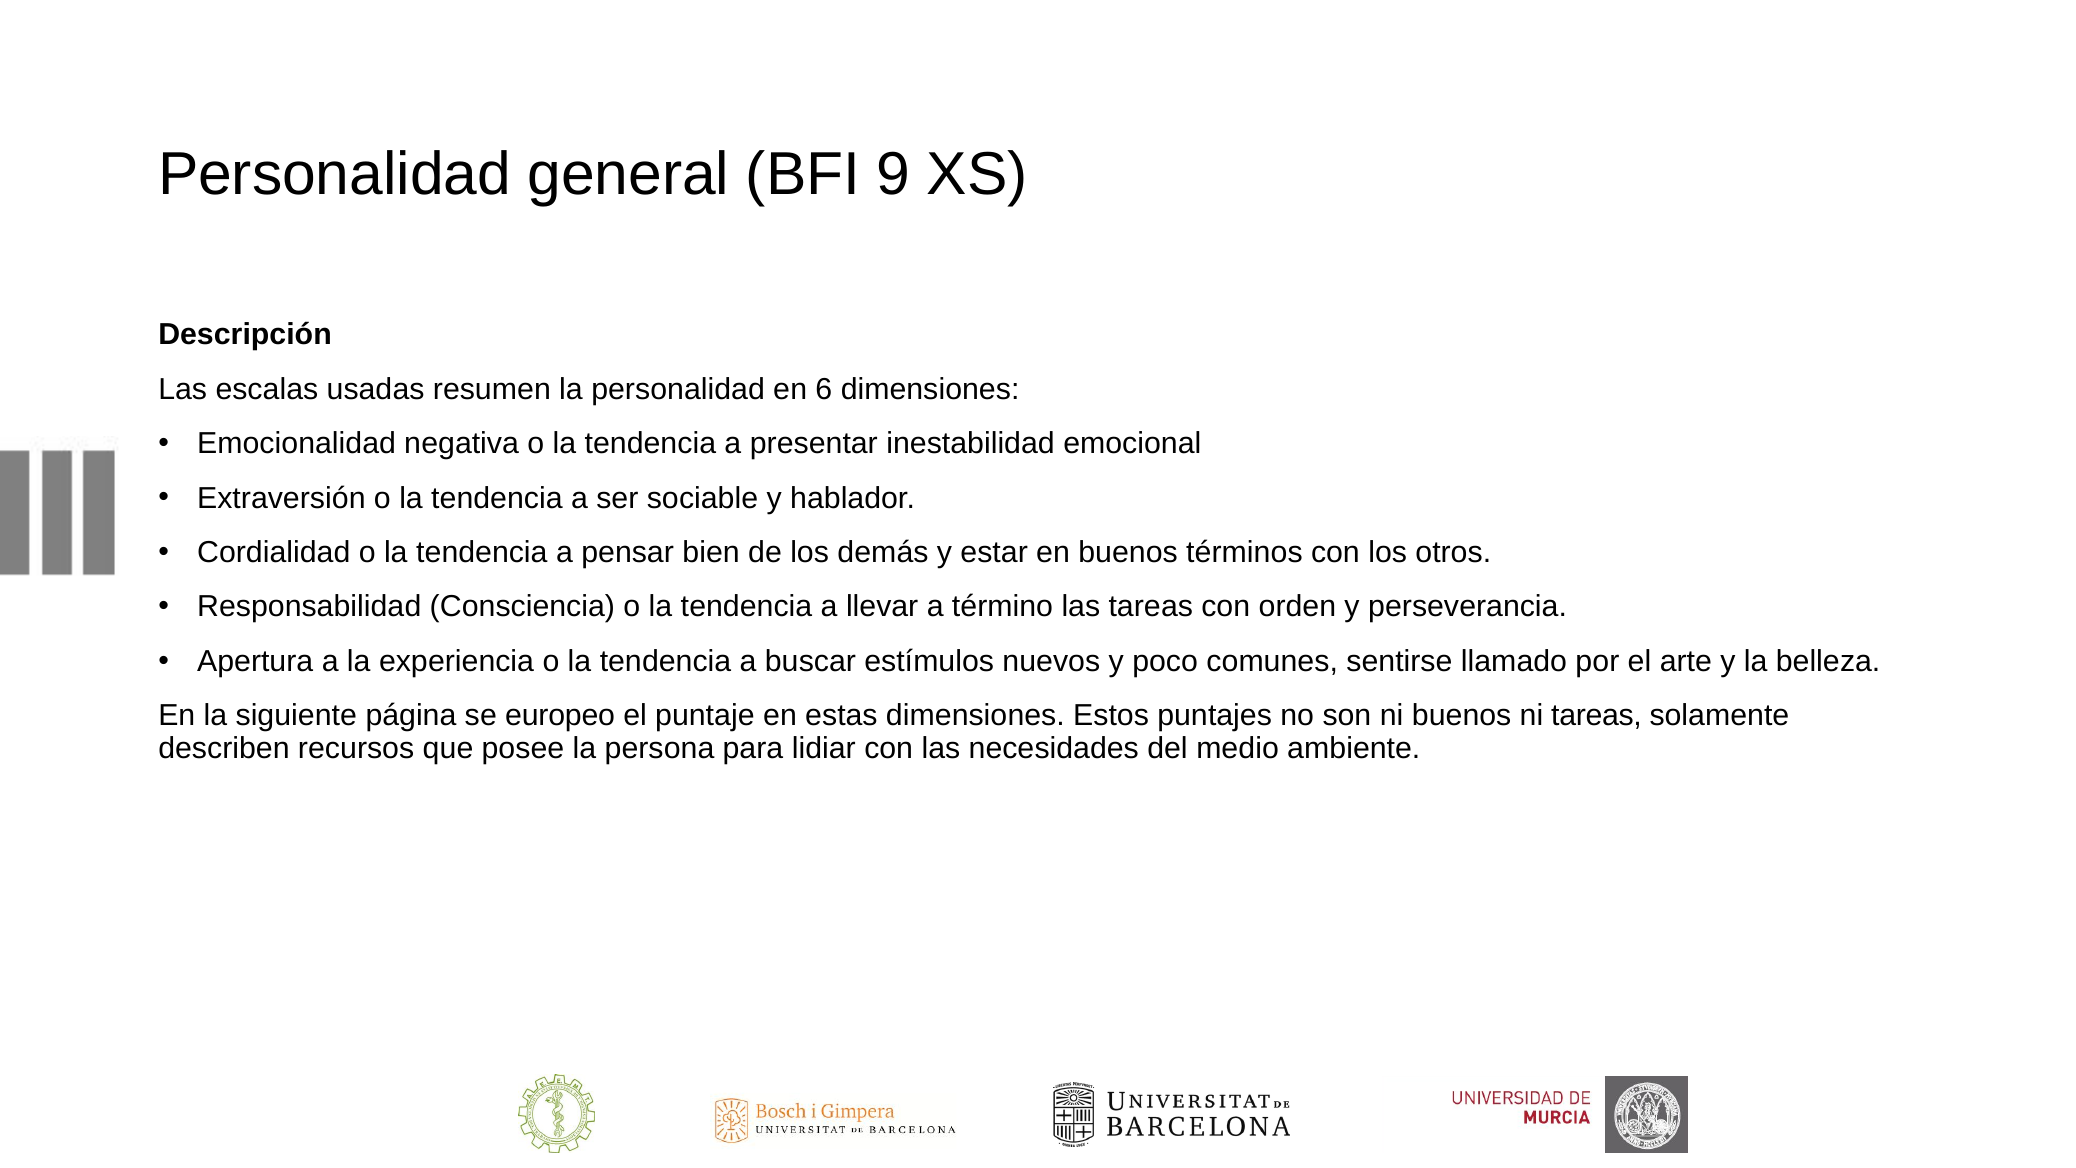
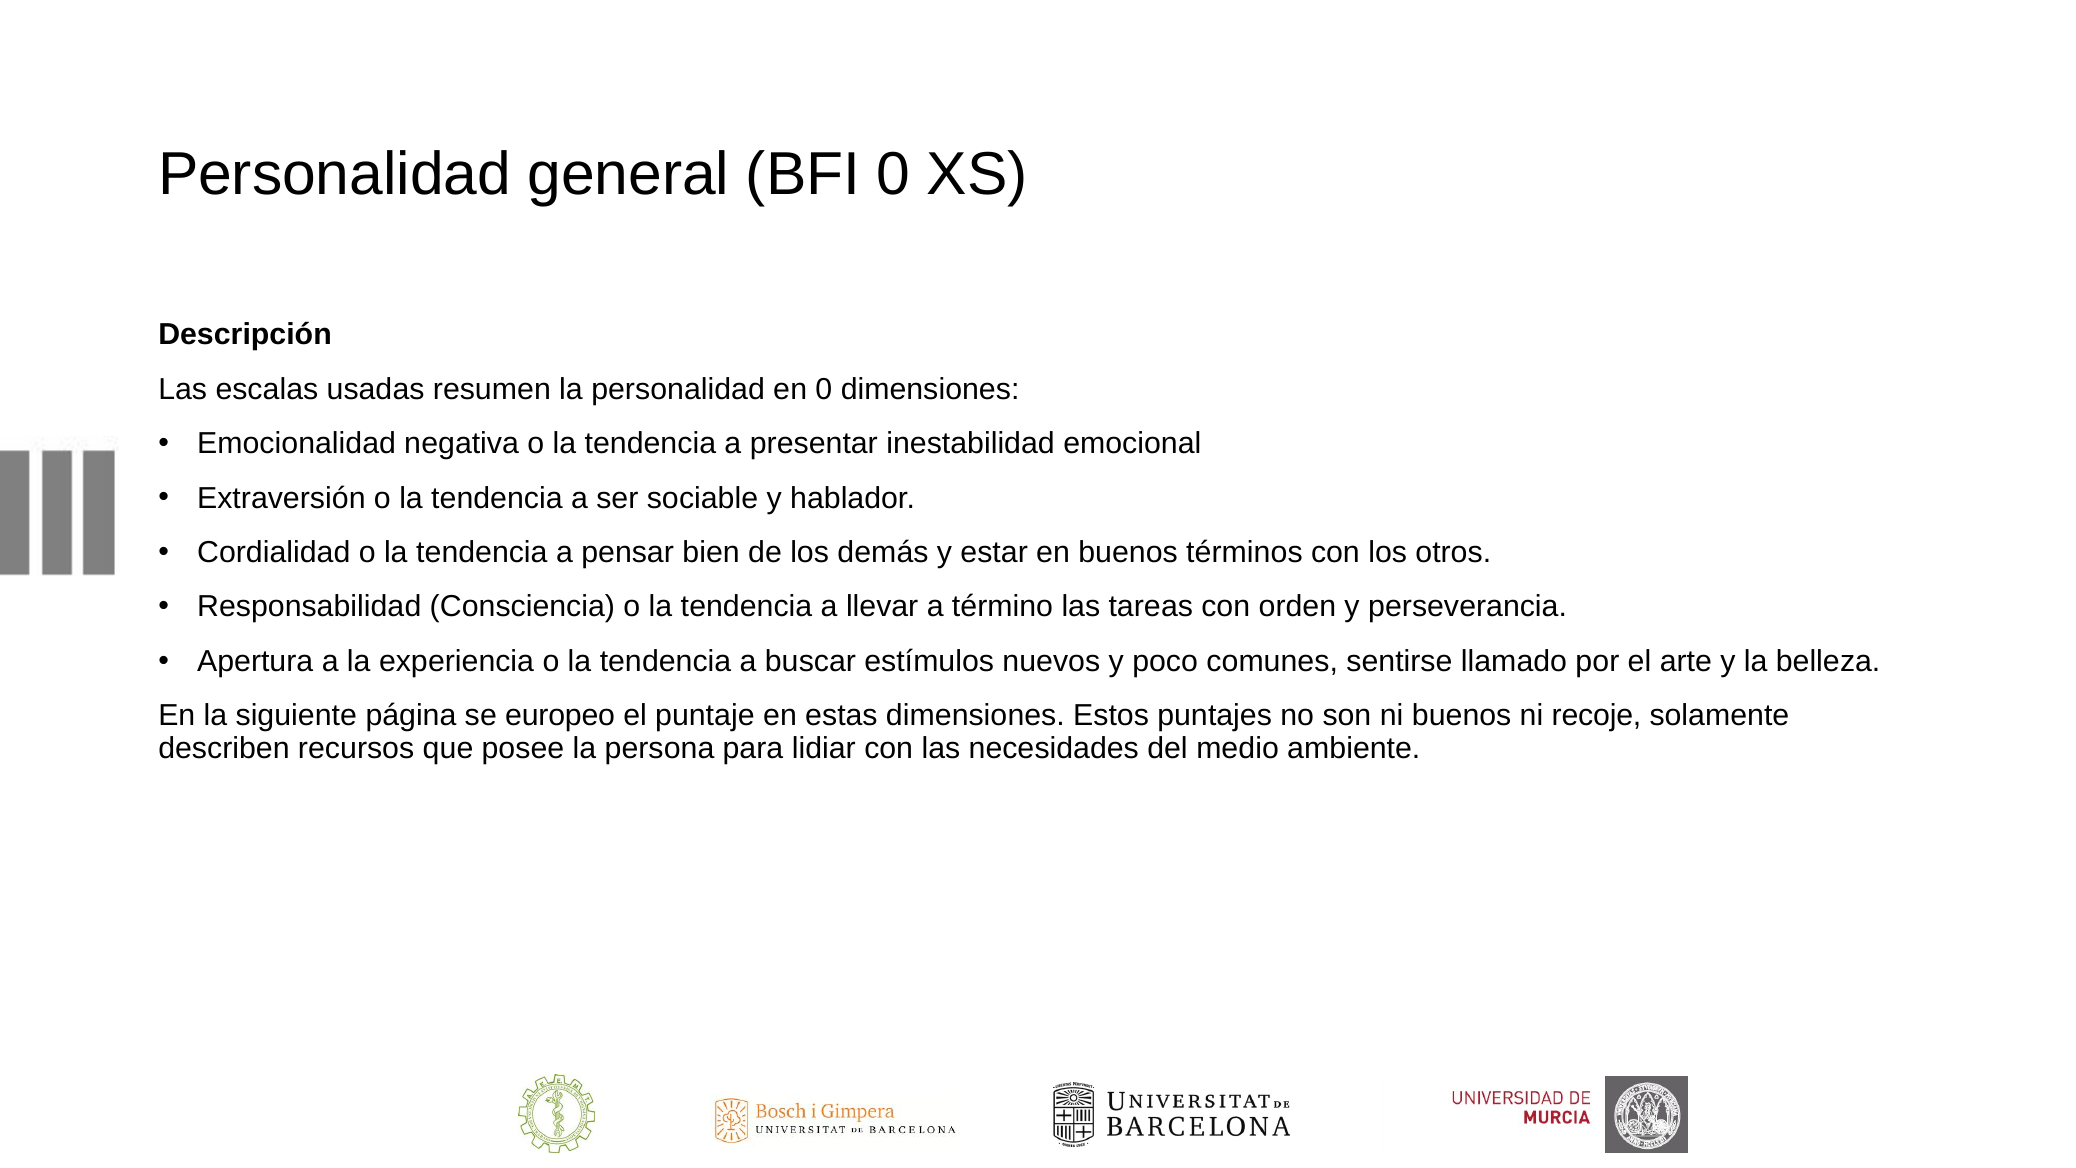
BFI 9: 9 -> 0 (894, 175)
en 6: 6 -> 0 (824, 389)
ni tareas: tareas -> recoje (1596, 715)
